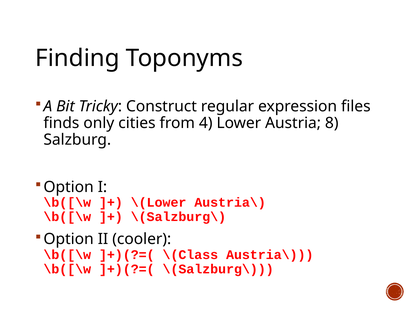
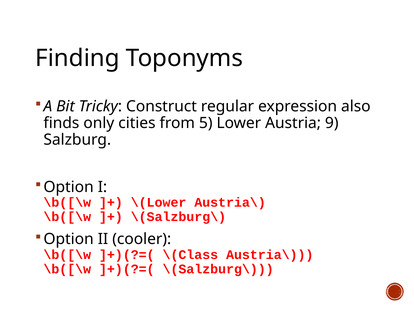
files: files -> also (356, 106)
4: 4 -> 5 (206, 123)
8: 8 -> 9 (332, 123)
